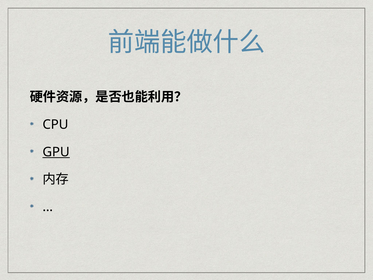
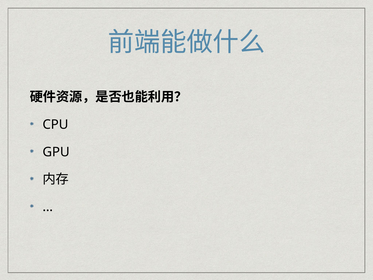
GPU underline: present -> none (56, 152)
